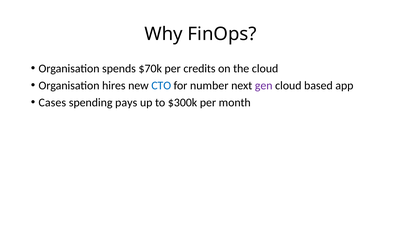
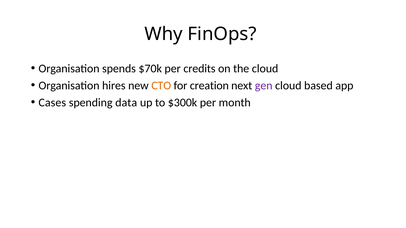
CTO colour: blue -> orange (161, 86)
number: number -> creation (209, 86)
pays: pays -> data (126, 103)
